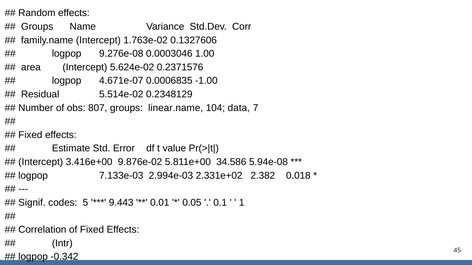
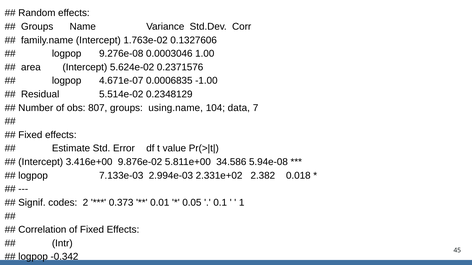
linear.name: linear.name -> using.name (176, 108)
5: 5 -> 2 (85, 203)
9.443: 9.443 -> 0.373 (121, 203)
